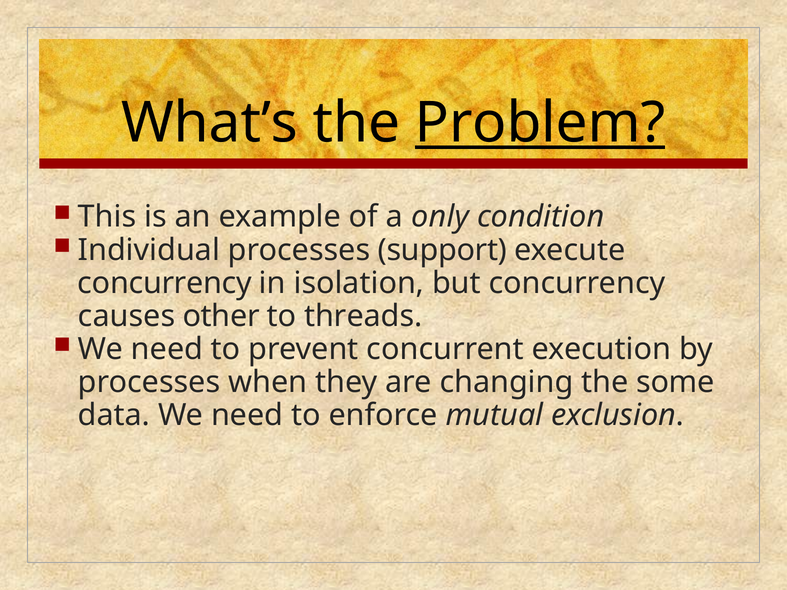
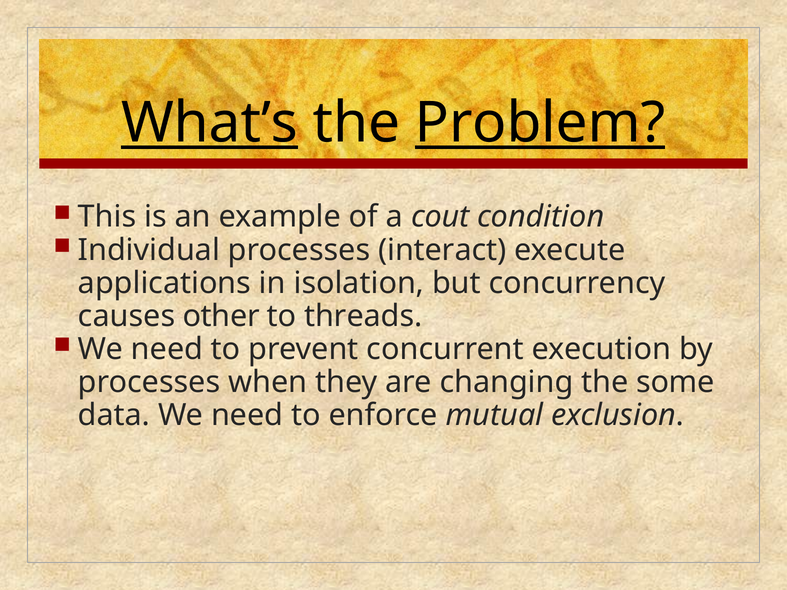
What’s underline: none -> present (210, 123)
only: only -> cout (440, 217)
support: support -> interact (442, 250)
concurrency: concurrency -> applications (165, 283)
